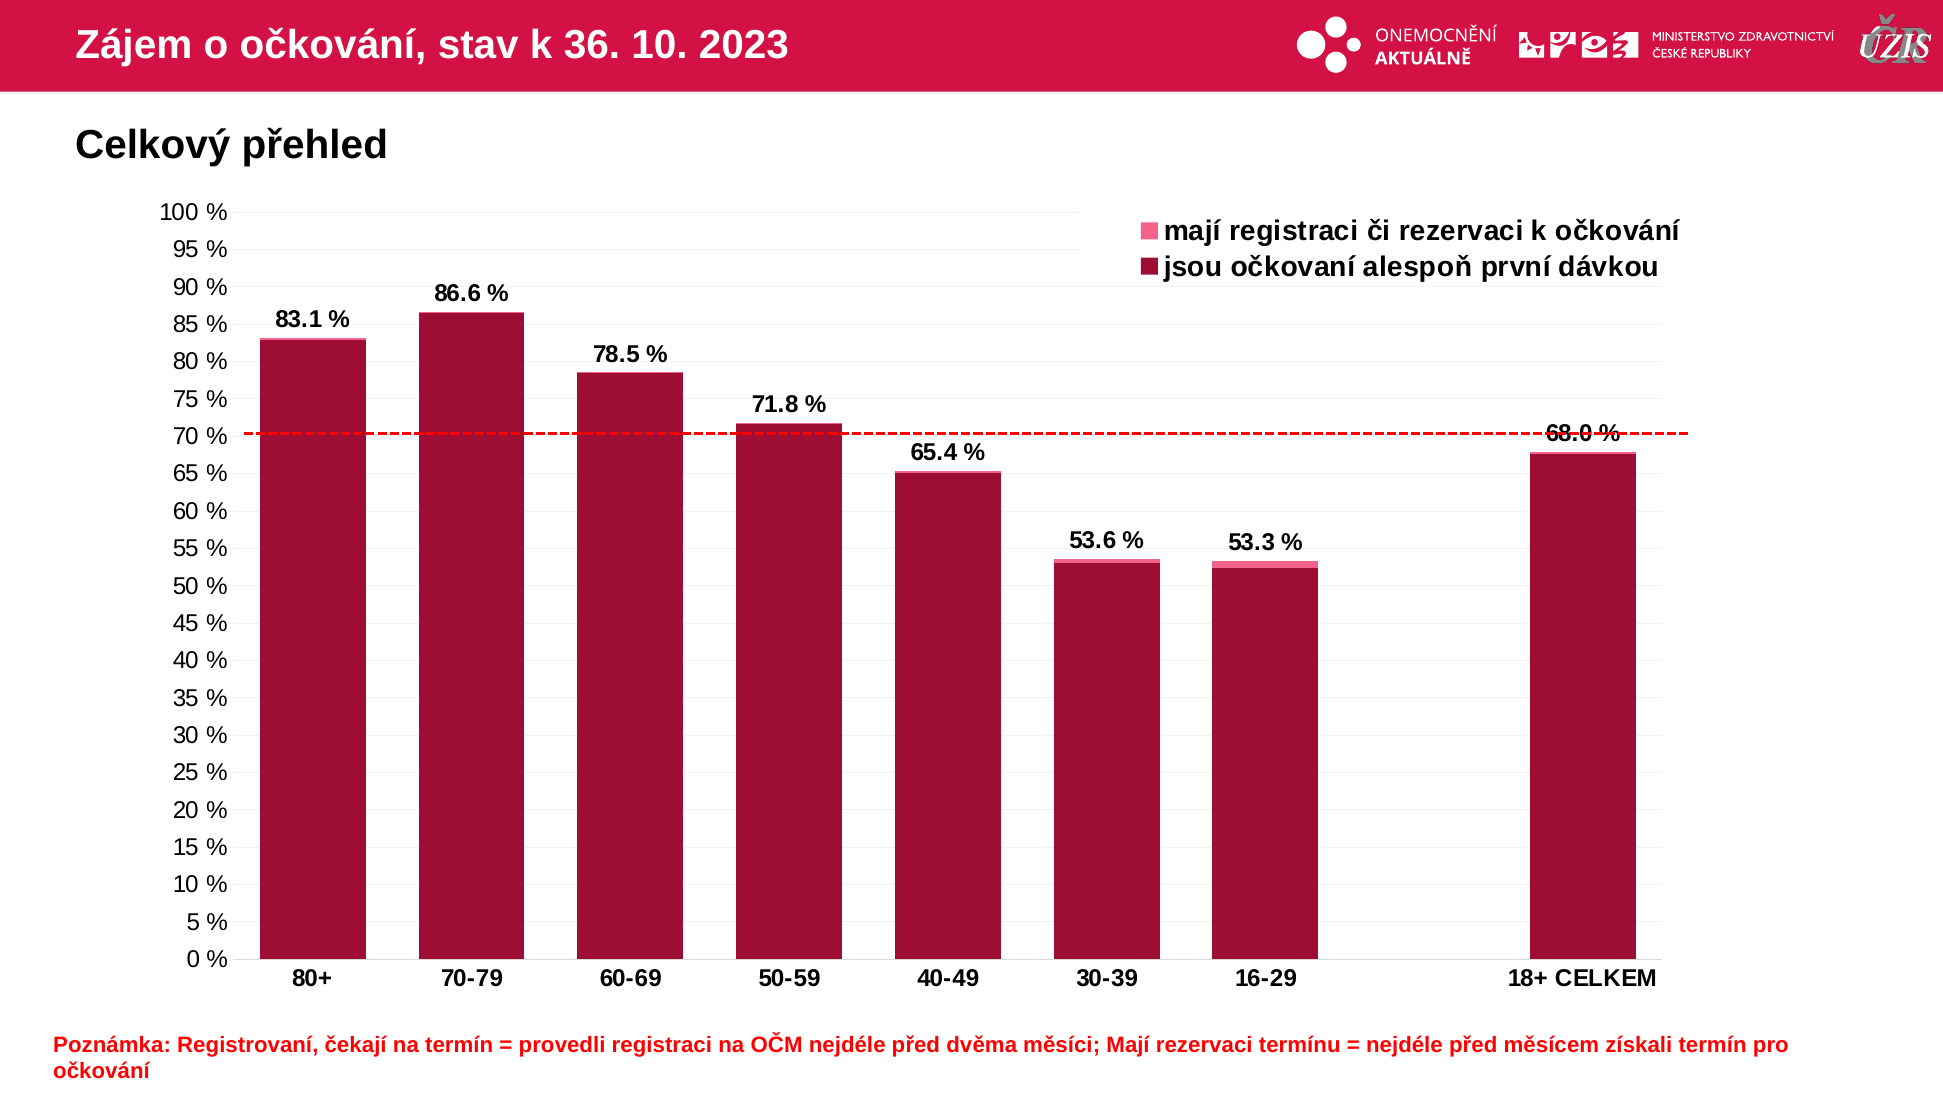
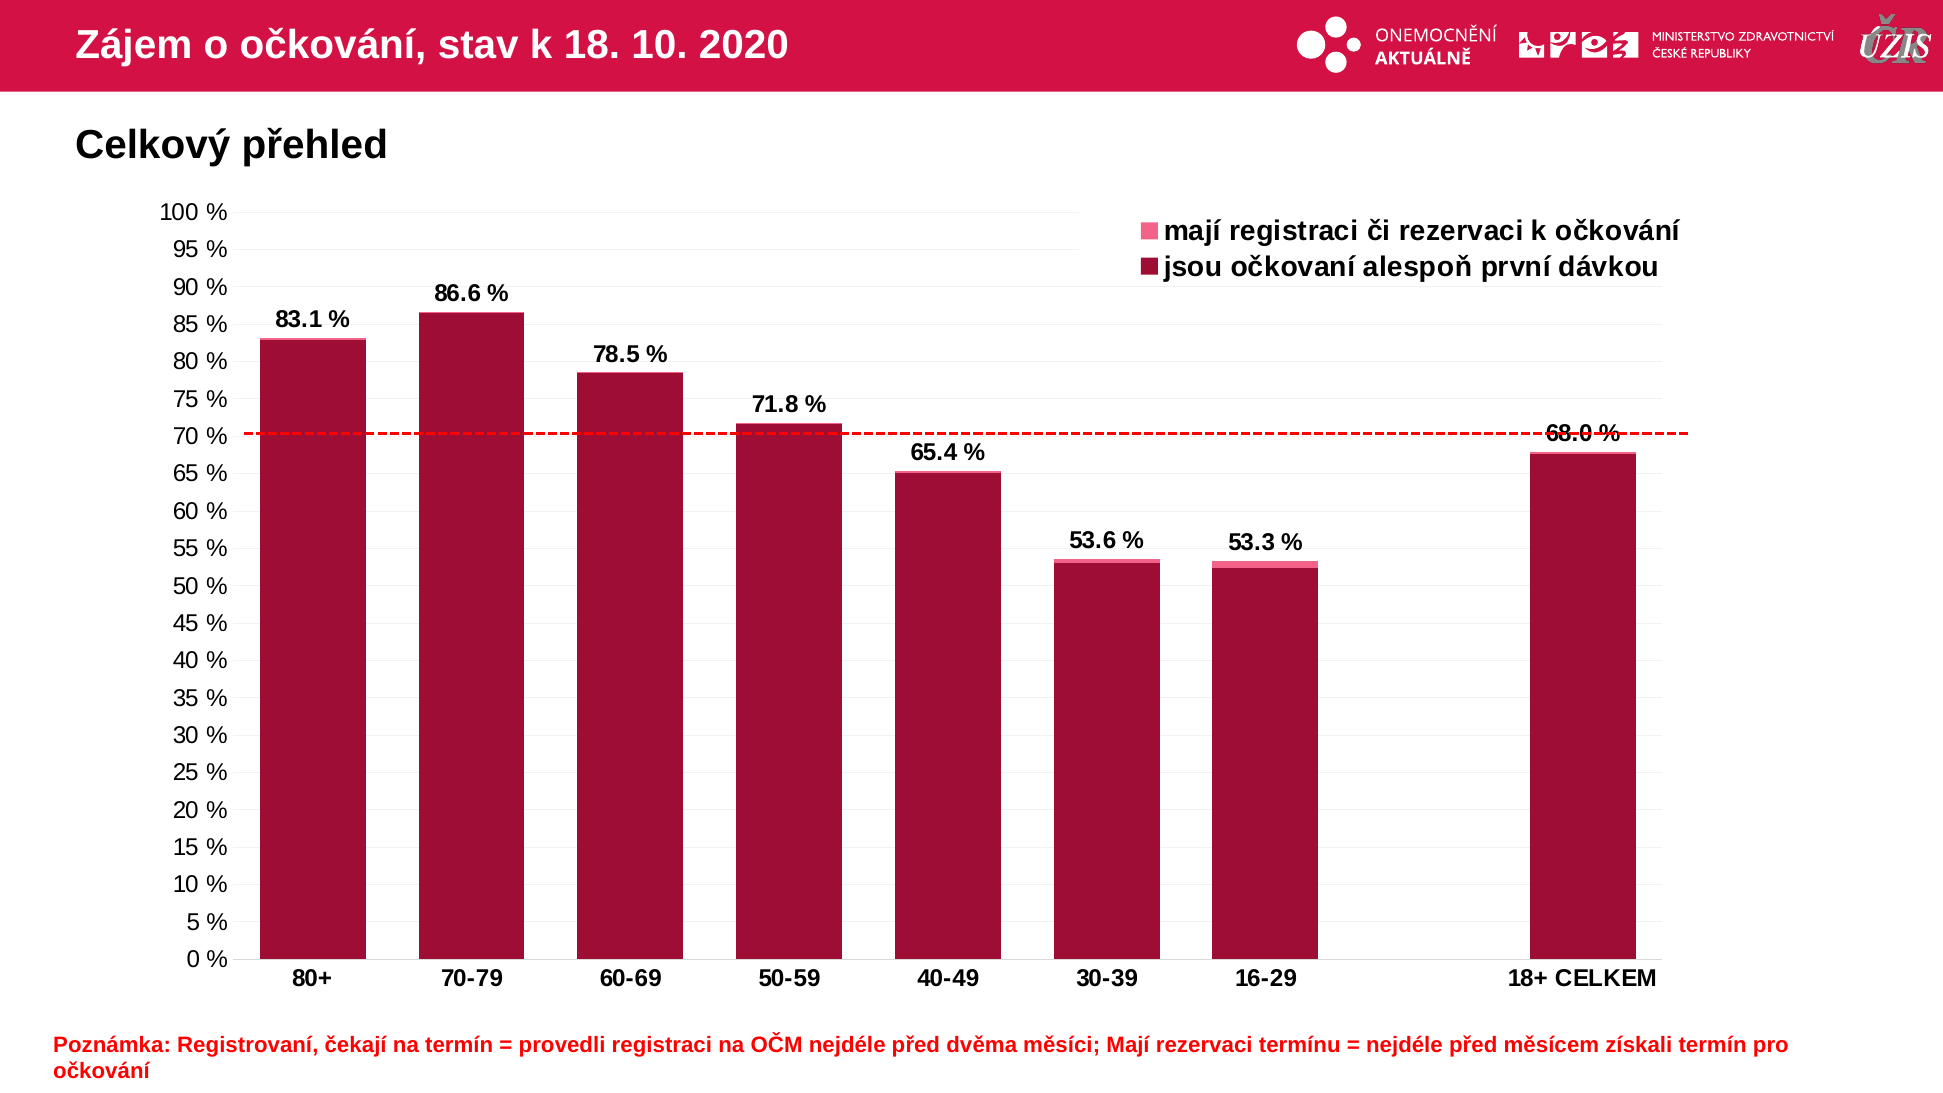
36: 36 -> 18 (592, 46)
2023: 2023 -> 2020 (744, 46)
